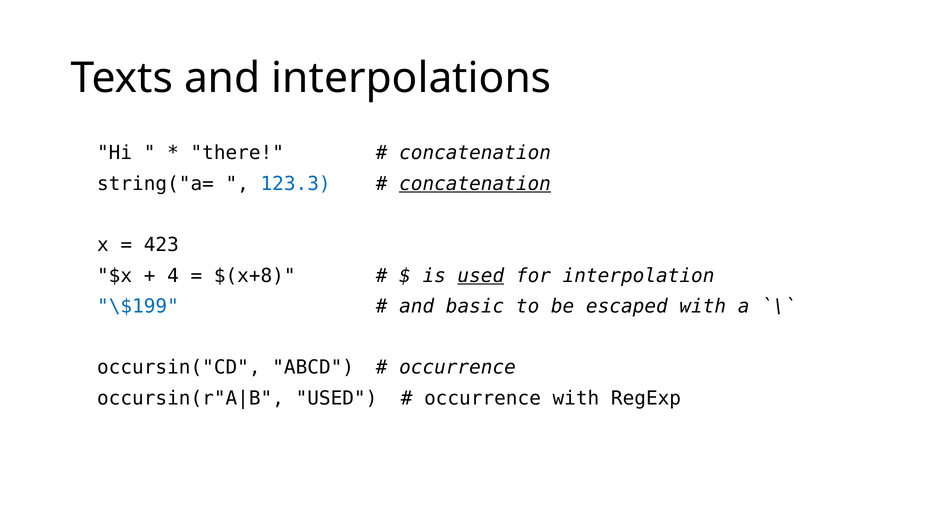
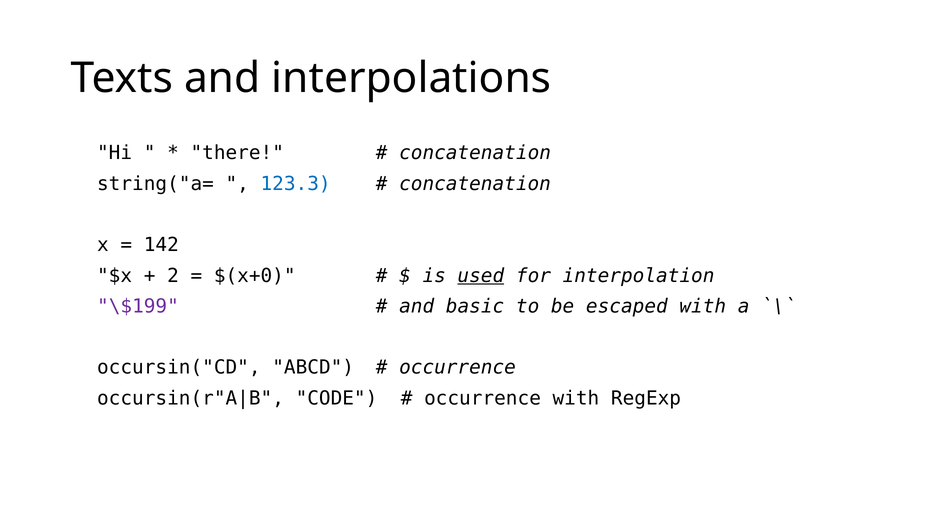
concatenation underline: present -> none (475, 184)
423: 423 -> 142 (161, 245)
4: 4 -> 2 (173, 275)
$(x+8: $(x+8 -> $(x+0 (255, 275)
\$199 colour: blue -> purple (138, 306)
USED: USED -> CODE (336, 398)
